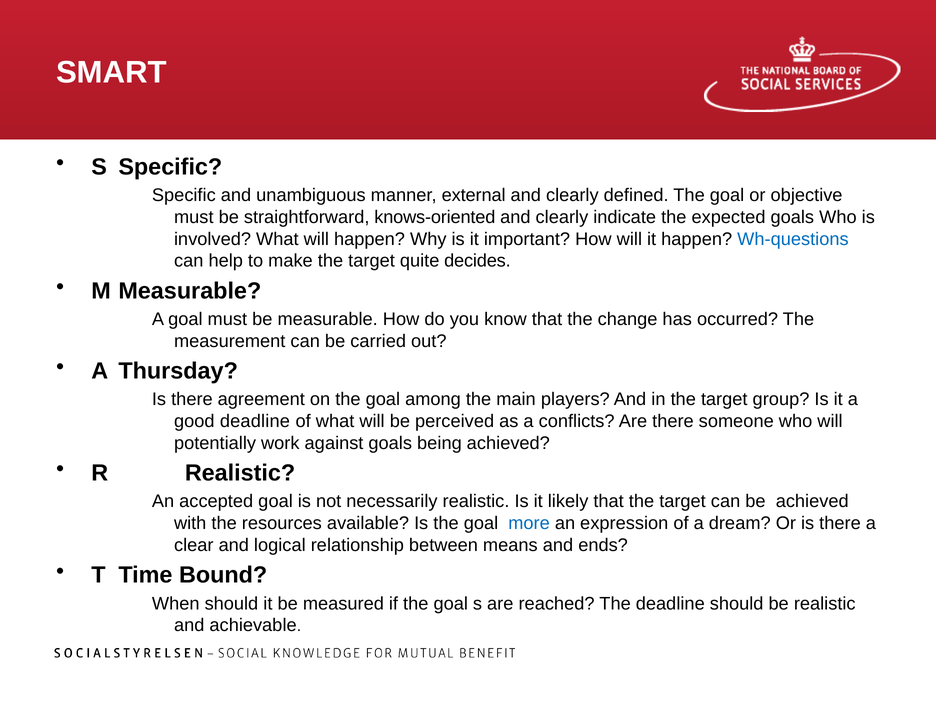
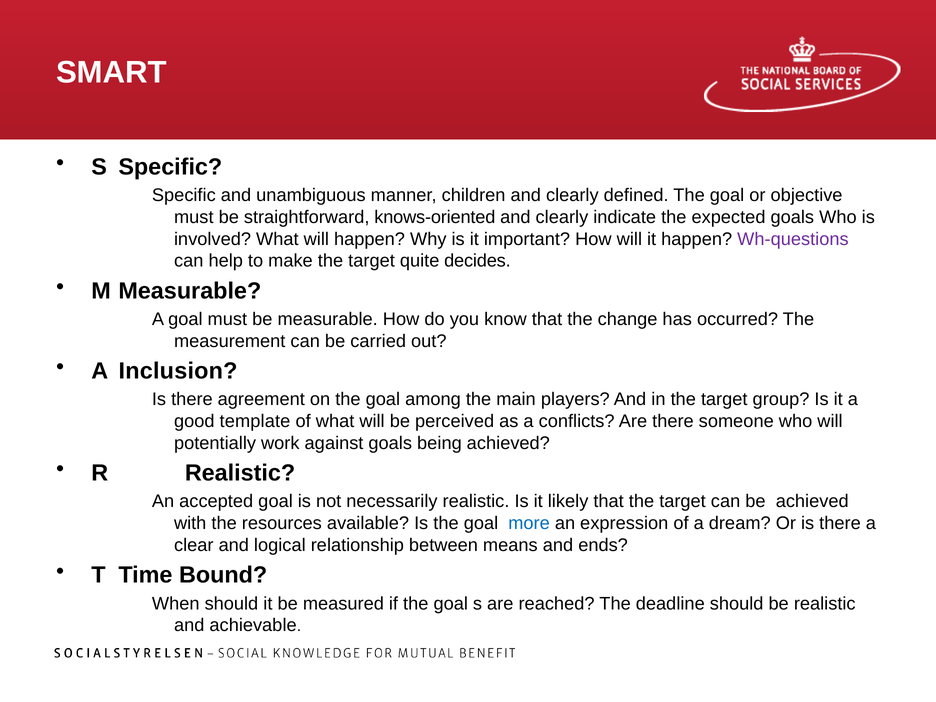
external: external -> children (474, 195)
Wh-questions colour: blue -> purple (793, 239)
Thursday: Thursday -> Inclusion (178, 371)
good deadline: deadline -> template (255, 421)
